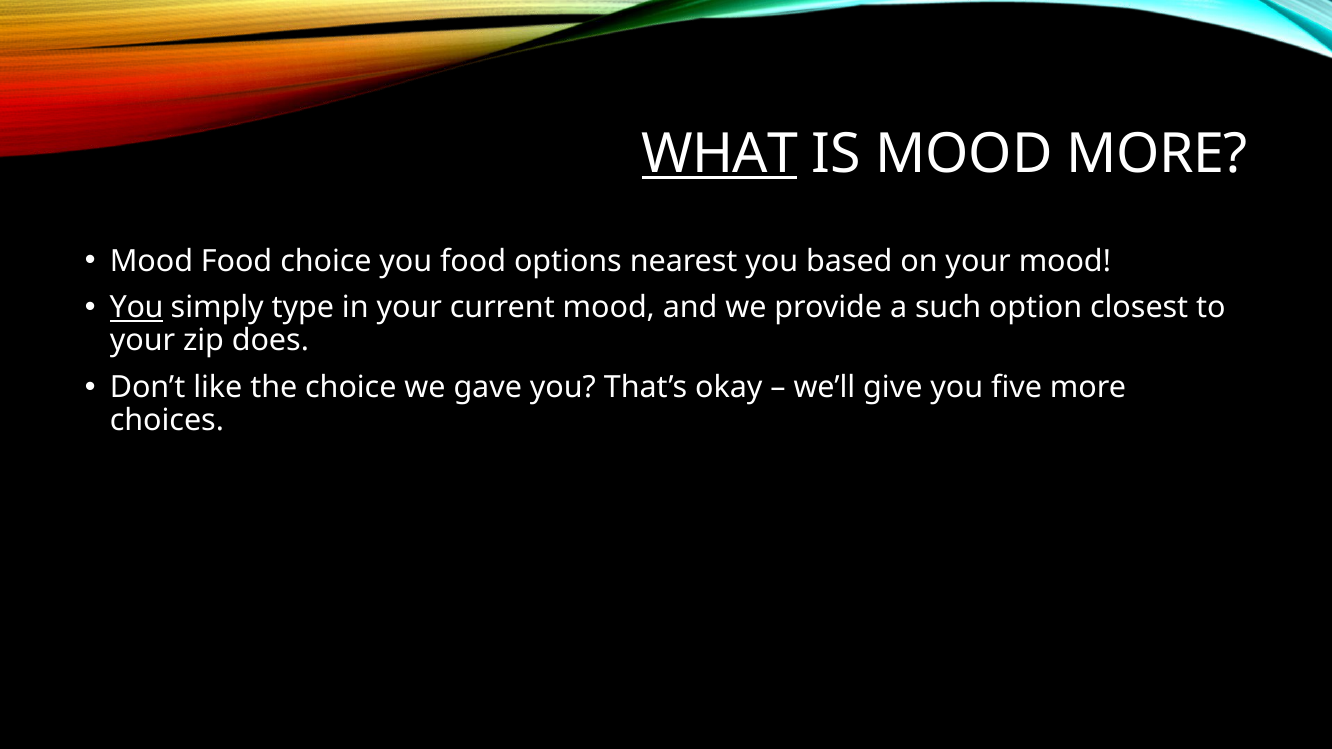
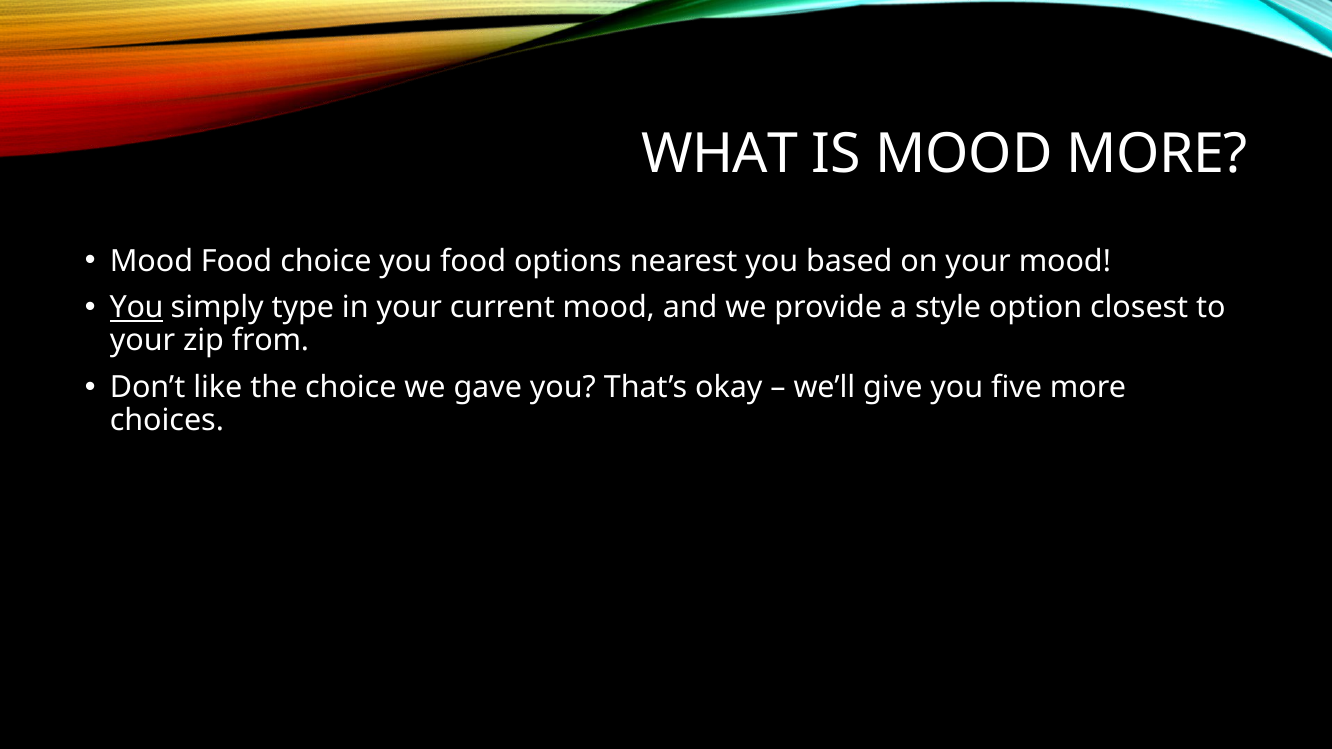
WHAT underline: present -> none (720, 154)
such: such -> style (948, 308)
does: does -> from (270, 341)
